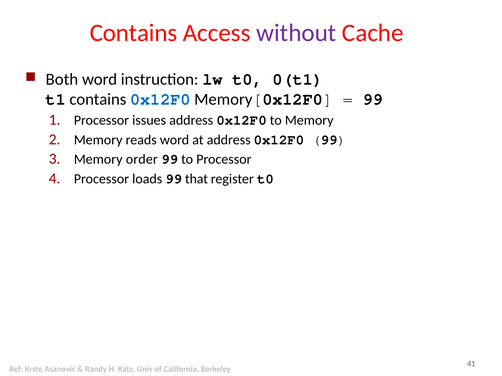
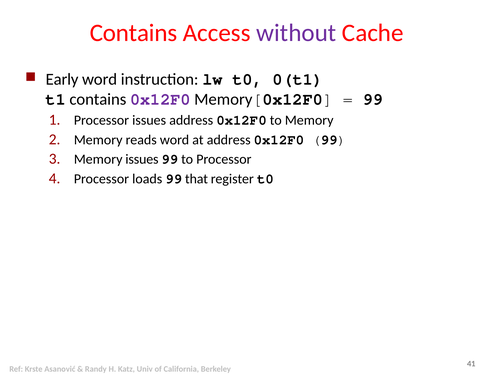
Both: Both -> Early (62, 79)
0x12F0 colour: blue -> purple (160, 100)
Memory order: order -> issues (142, 160)
